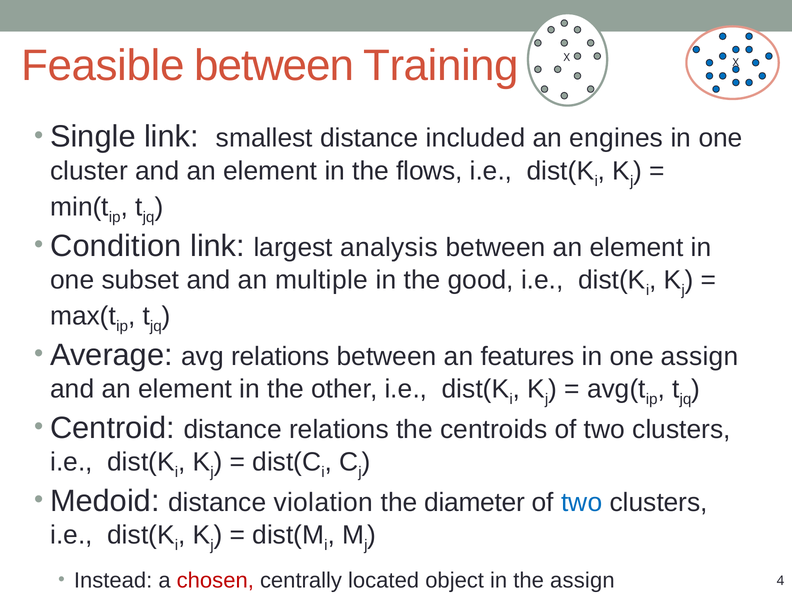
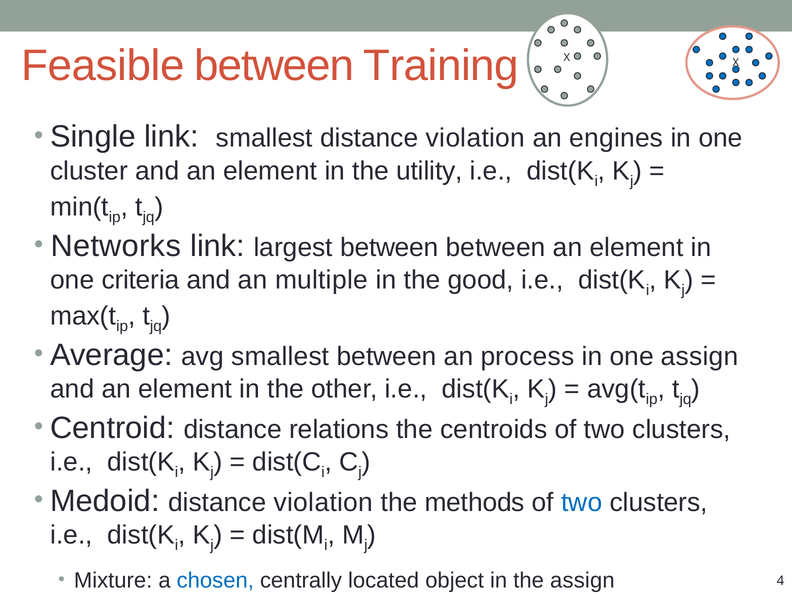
smallest distance included: included -> violation (475, 138)
flows: flows -> utility (429, 171)
Condition: Condition -> Networks (116, 246)
largest analysis: analysis -> between (389, 247)
subset: subset -> criteria (140, 280)
avg relations: relations -> smallest (280, 356)
features: features -> process (527, 356)
diameter: diameter -> methods (475, 502)
Instead: Instead -> Mixture (113, 580)
chosen colour: red -> blue (215, 580)
